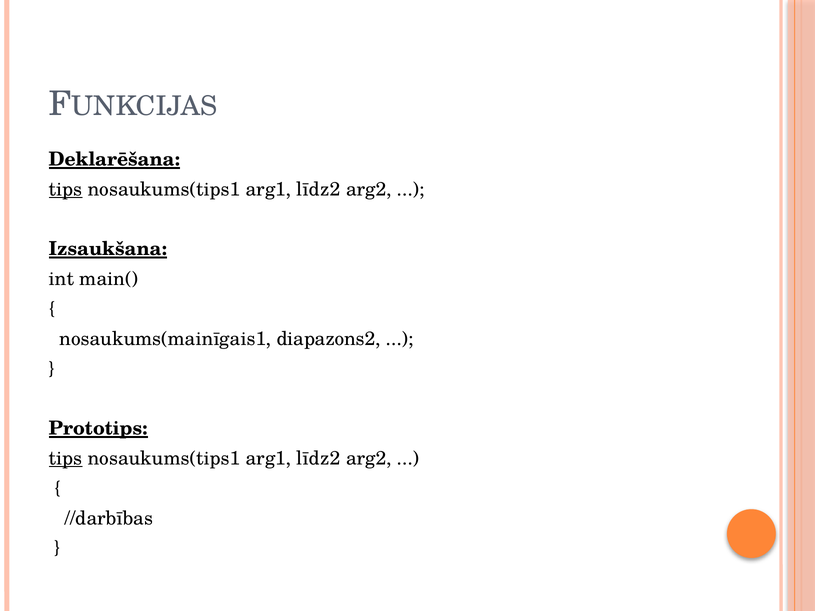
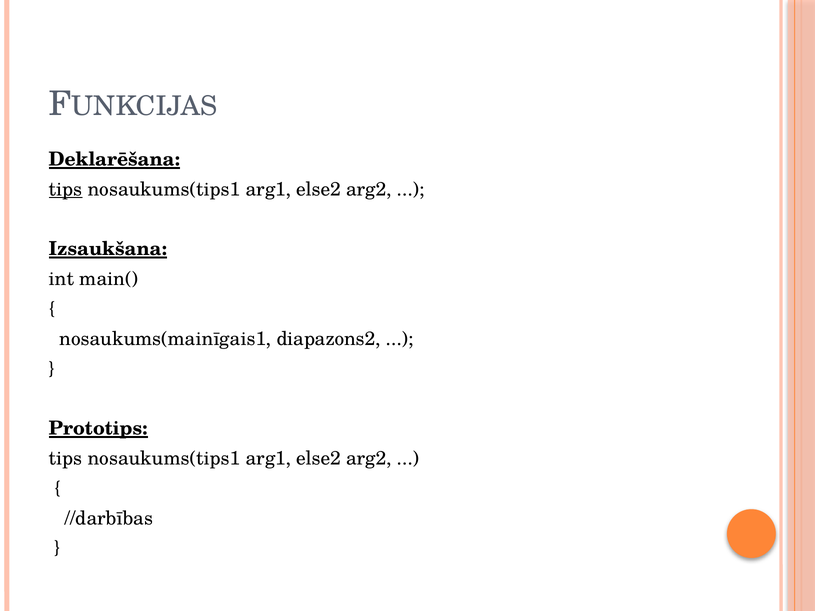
līdz2: līdz2 -> else2 (319, 189)
tips underline: present -> none (66, 459)
līdz2: līdz2 -> else2 (319, 459)
